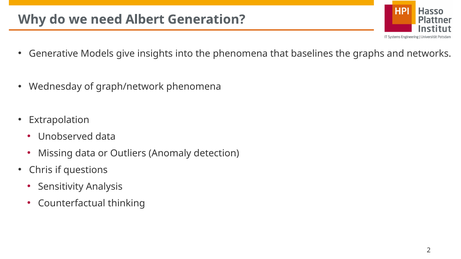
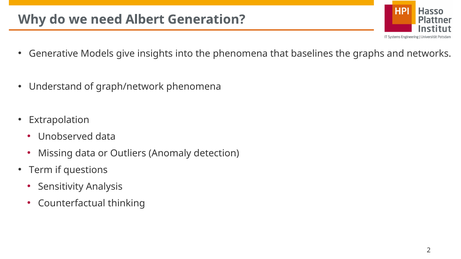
Wednesday: Wednesday -> Understand (55, 87)
Chris: Chris -> Term (41, 170)
